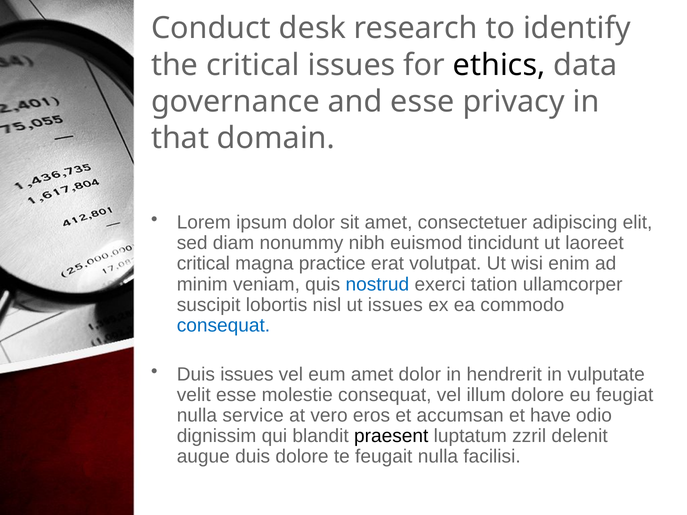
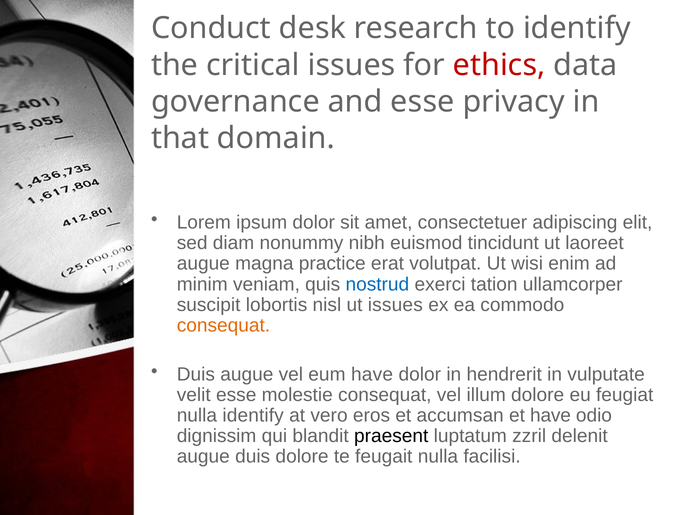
ethics colour: black -> red (499, 65)
critical: critical -> augue (203, 264)
consequat colour: blue -> orange (223, 326)
Duis issues: issues -> augue (247, 374)
eum amet: amet -> have (372, 374)
nulla service: service -> identify (253, 416)
